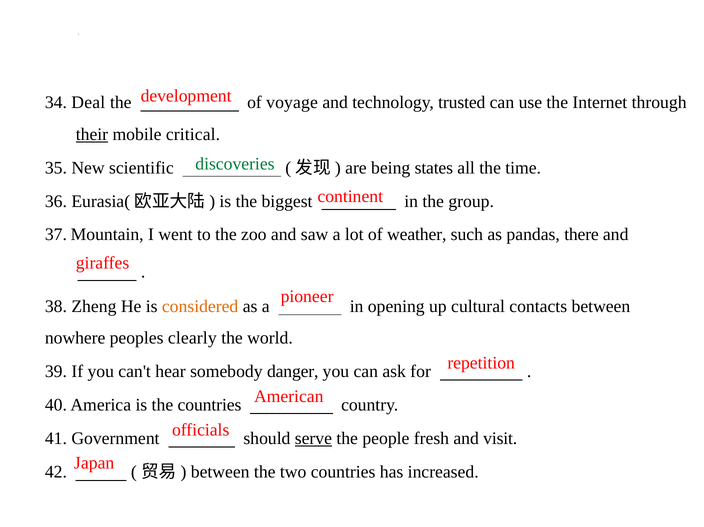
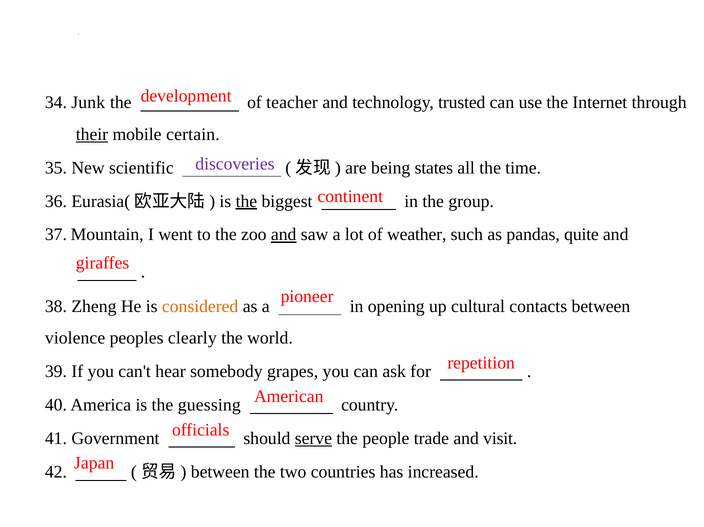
Deal: Deal -> Junk (88, 103)
voyage: voyage -> teacher (292, 103)
critical: critical -> certain (193, 134)
discoveries colour: green -> purple (235, 164)
the underline: none -> present (246, 201)
and underline: none -> present (284, 235)
there: there -> quite (582, 235)
nowhere: nowhere -> violence (75, 338)
danger: danger -> grapes (293, 372)
the countries: countries -> guessing (209, 405)
fresh: fresh -> trade (431, 438)
